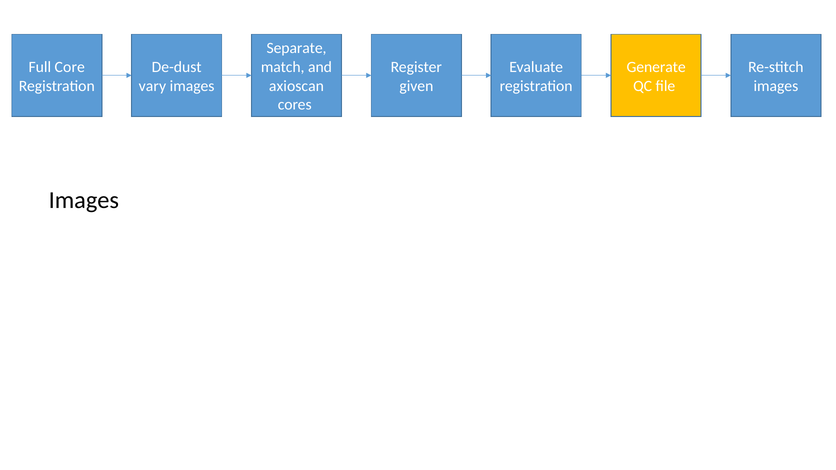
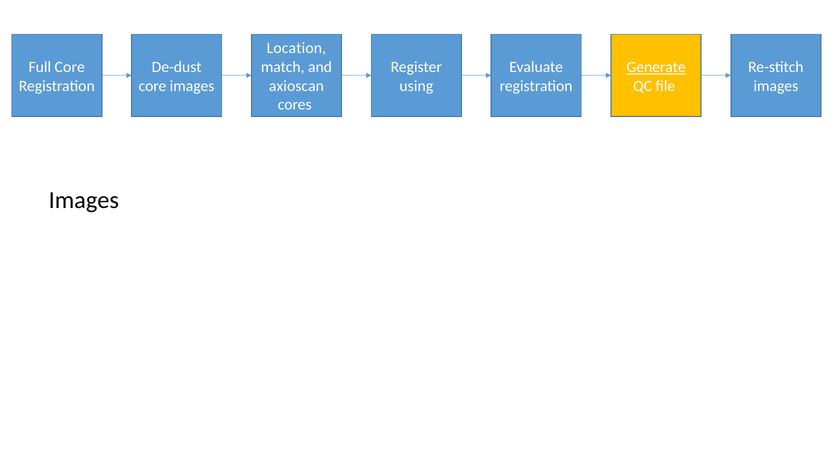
Separate: Separate -> Location (296, 48)
Generate underline: none -> present (656, 67)
vary: vary -> core (153, 86)
given: given -> using (416, 86)
